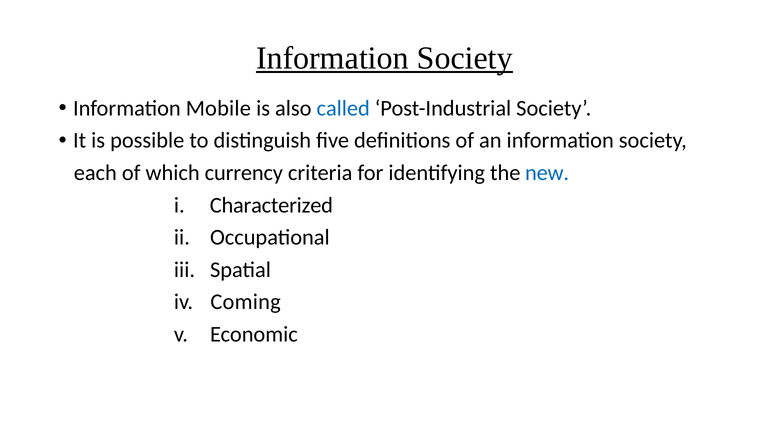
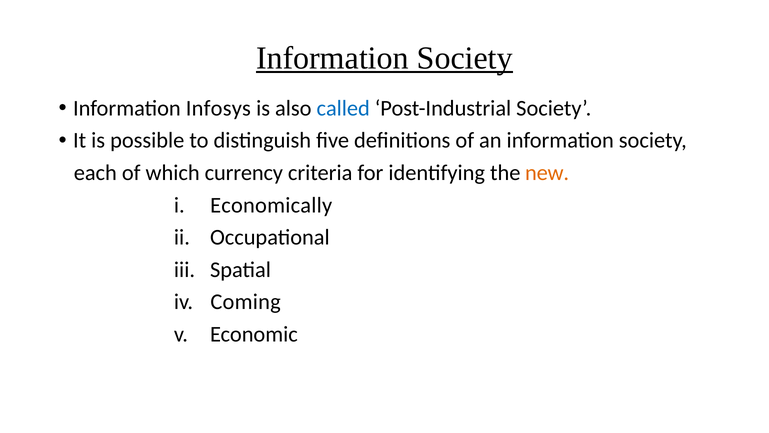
Mobile: Mobile -> Infosys (218, 108)
new colour: blue -> orange (547, 173)
Characterized: Characterized -> Economically (271, 205)
